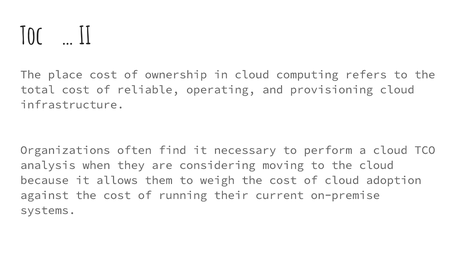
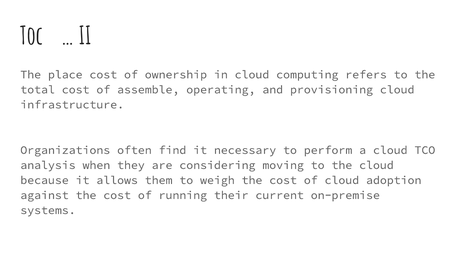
reliable: reliable -> assemble (148, 90)
